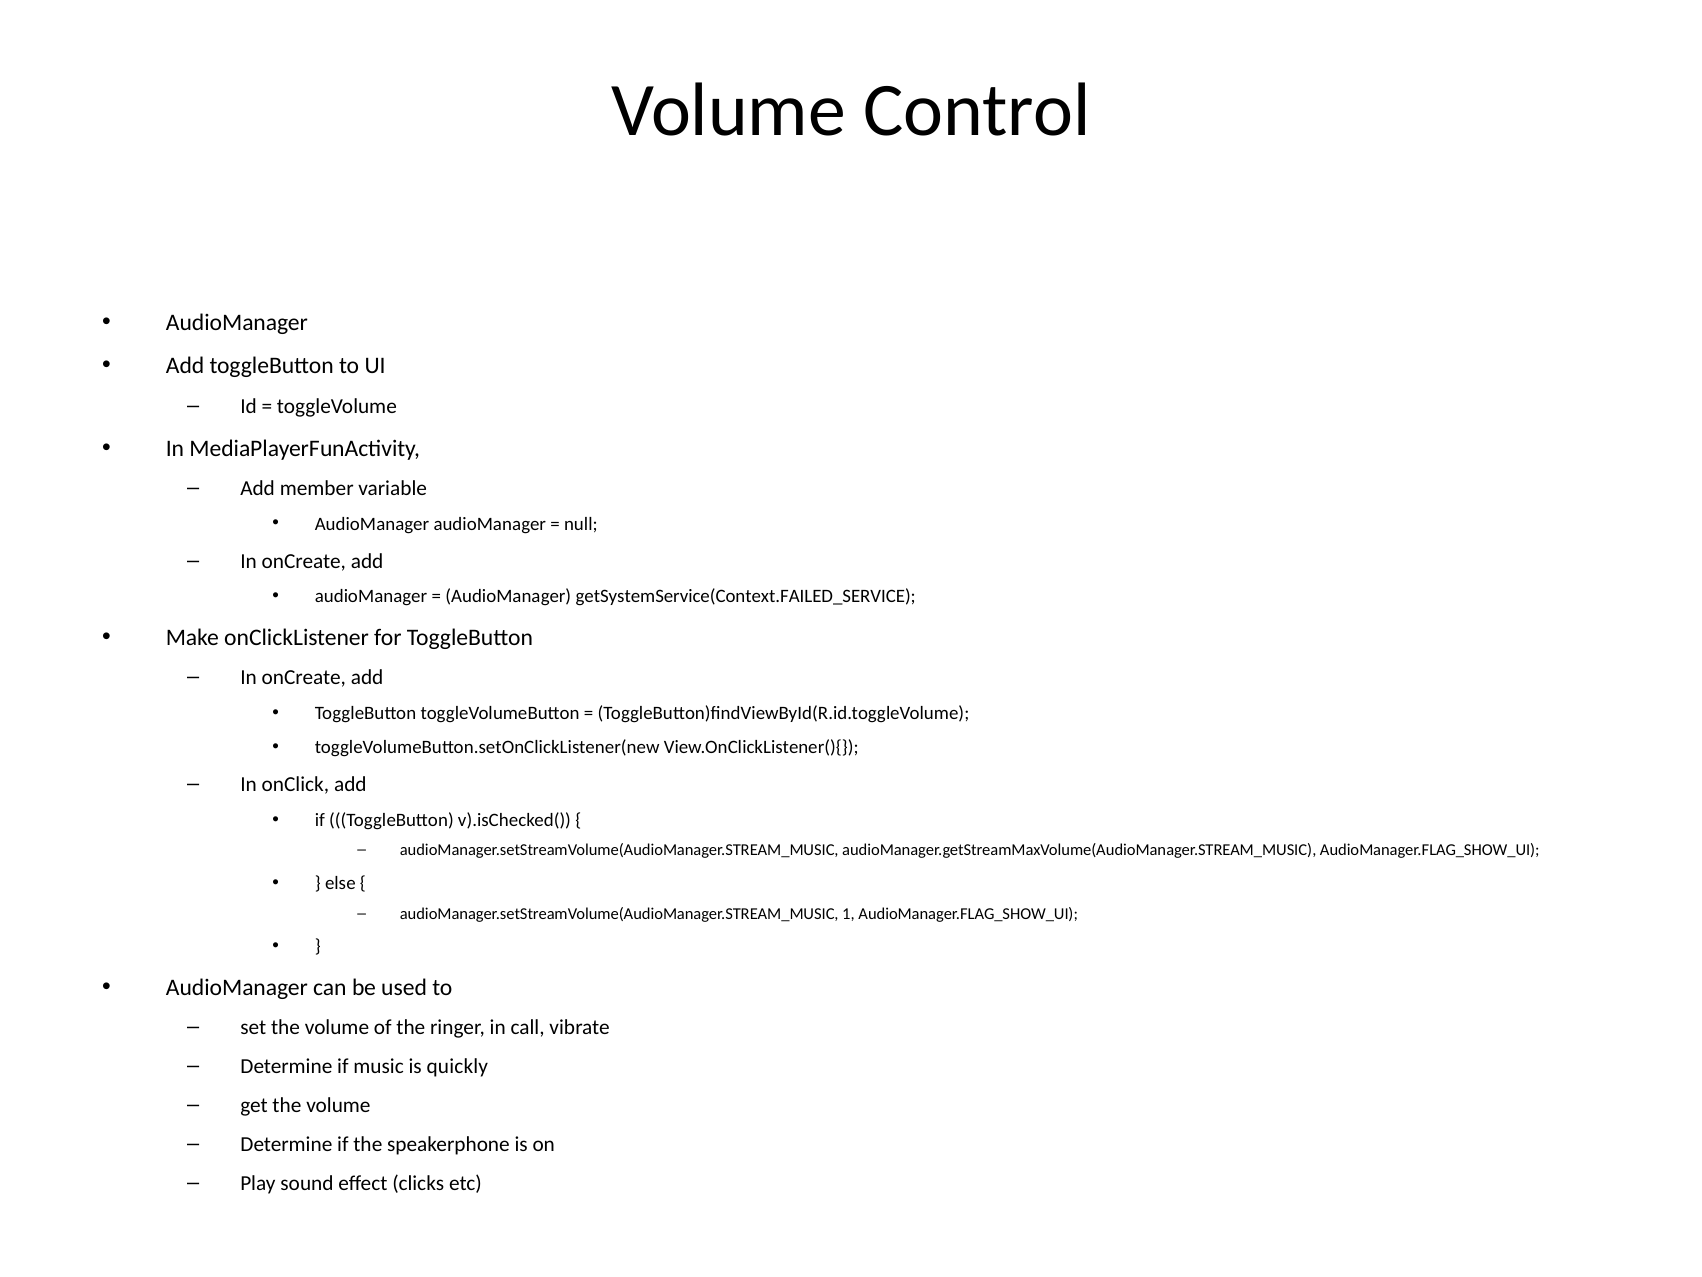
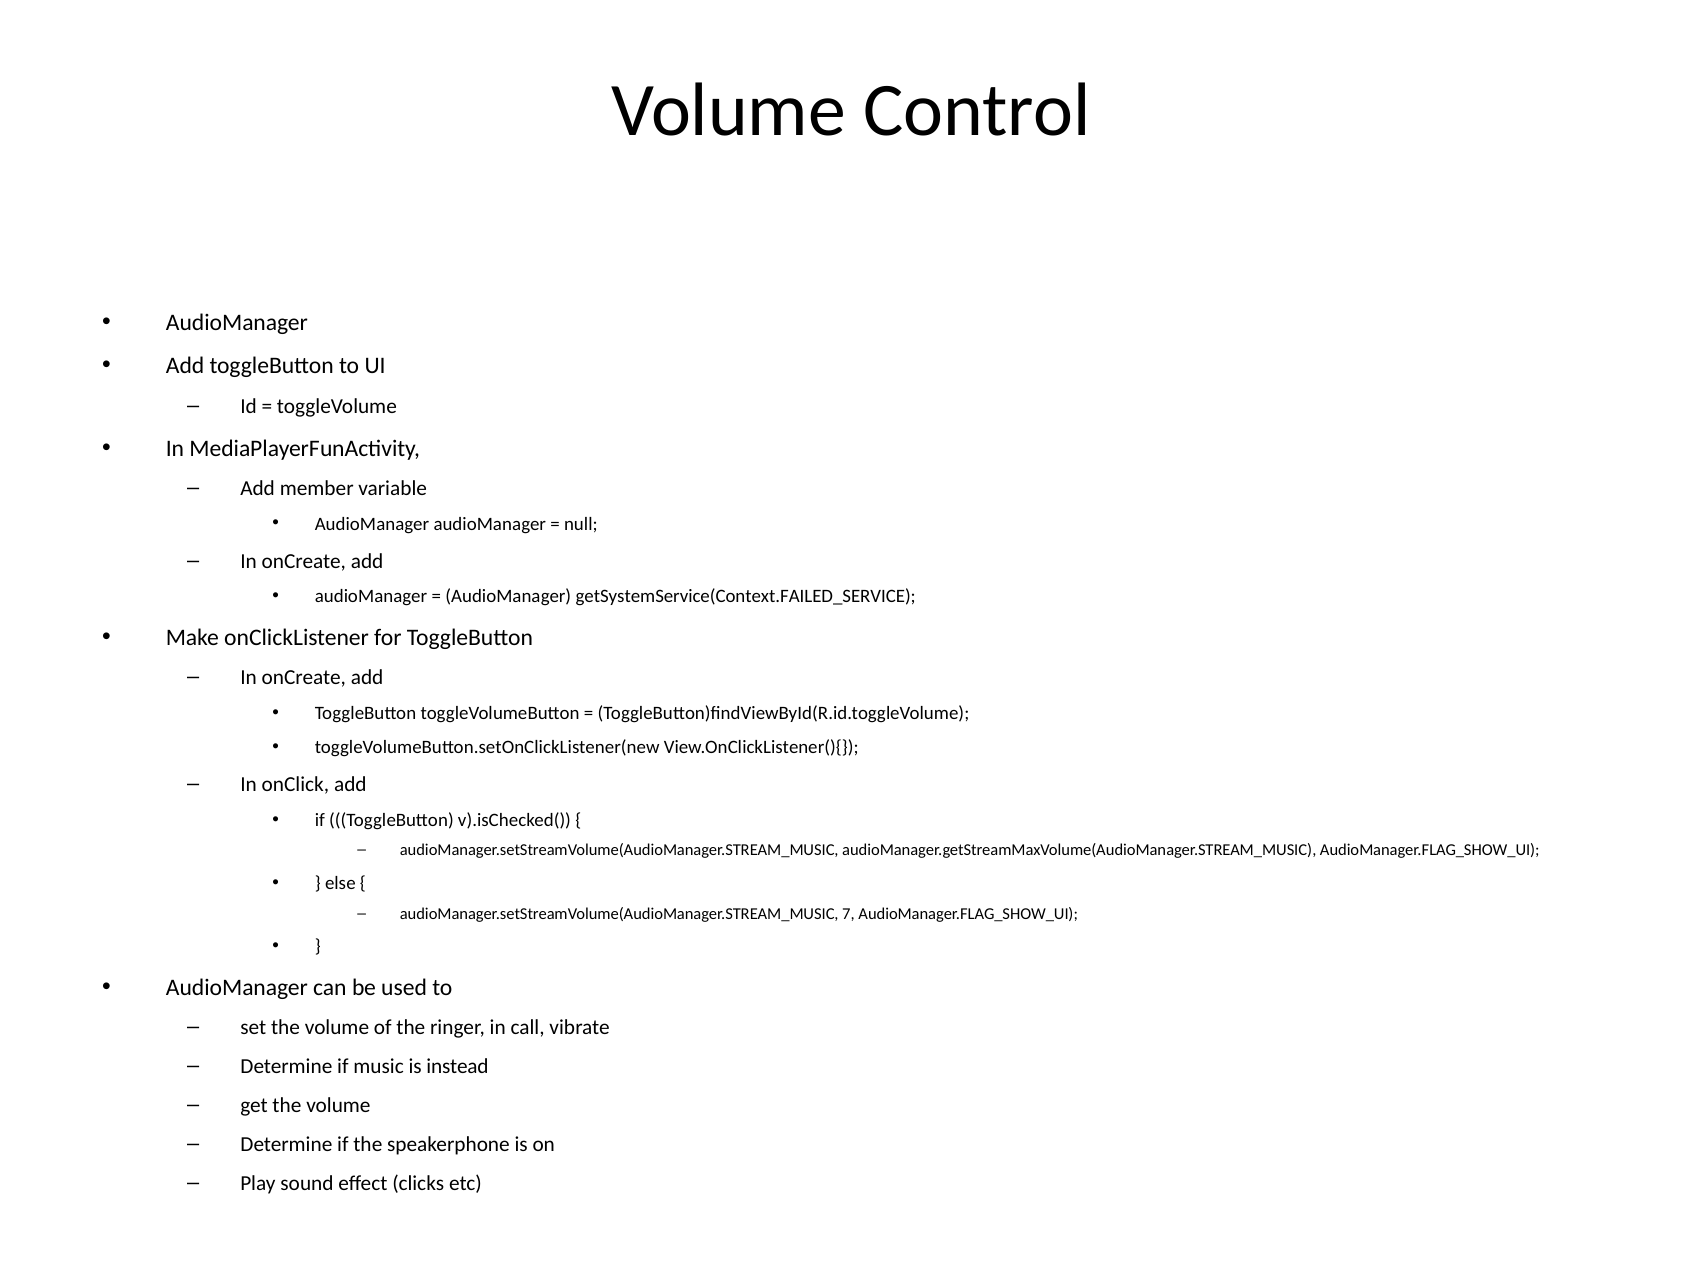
1: 1 -> 7 (848, 913)
quickly: quickly -> instead (458, 1066)
